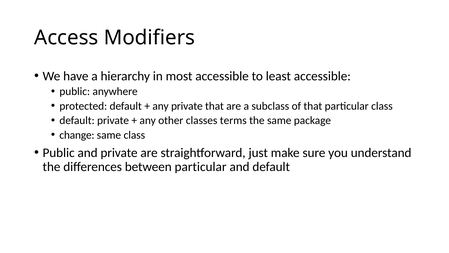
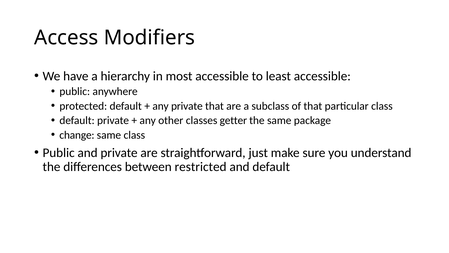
terms: terms -> getter (233, 120)
between particular: particular -> restricted (201, 167)
